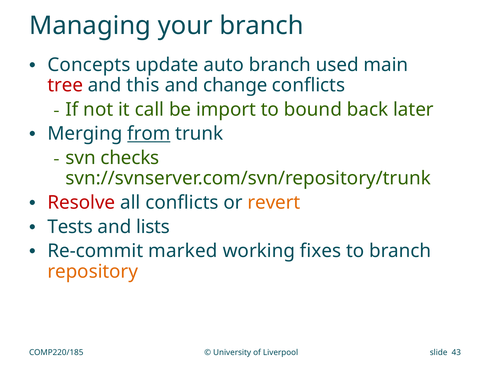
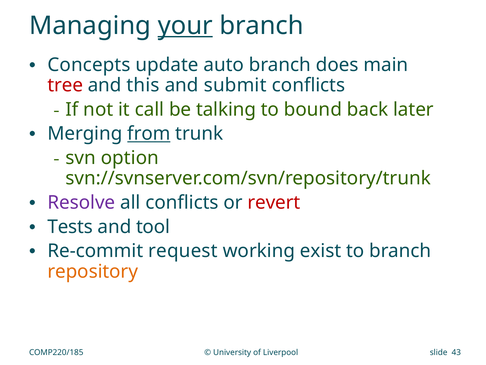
your underline: none -> present (185, 26)
used: used -> does (337, 65)
change: change -> submit (235, 85)
import: import -> talking (226, 109)
checks: checks -> option (130, 158)
Resolve colour: red -> purple (81, 202)
revert colour: orange -> red (274, 202)
lists: lists -> tool (153, 227)
marked: marked -> request (183, 251)
fixes: fixes -> exist (321, 251)
